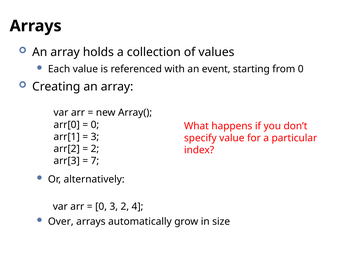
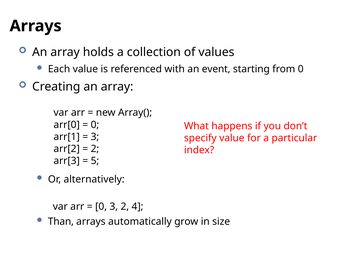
7: 7 -> 5 (95, 161)
Over: Over -> Than (61, 221)
